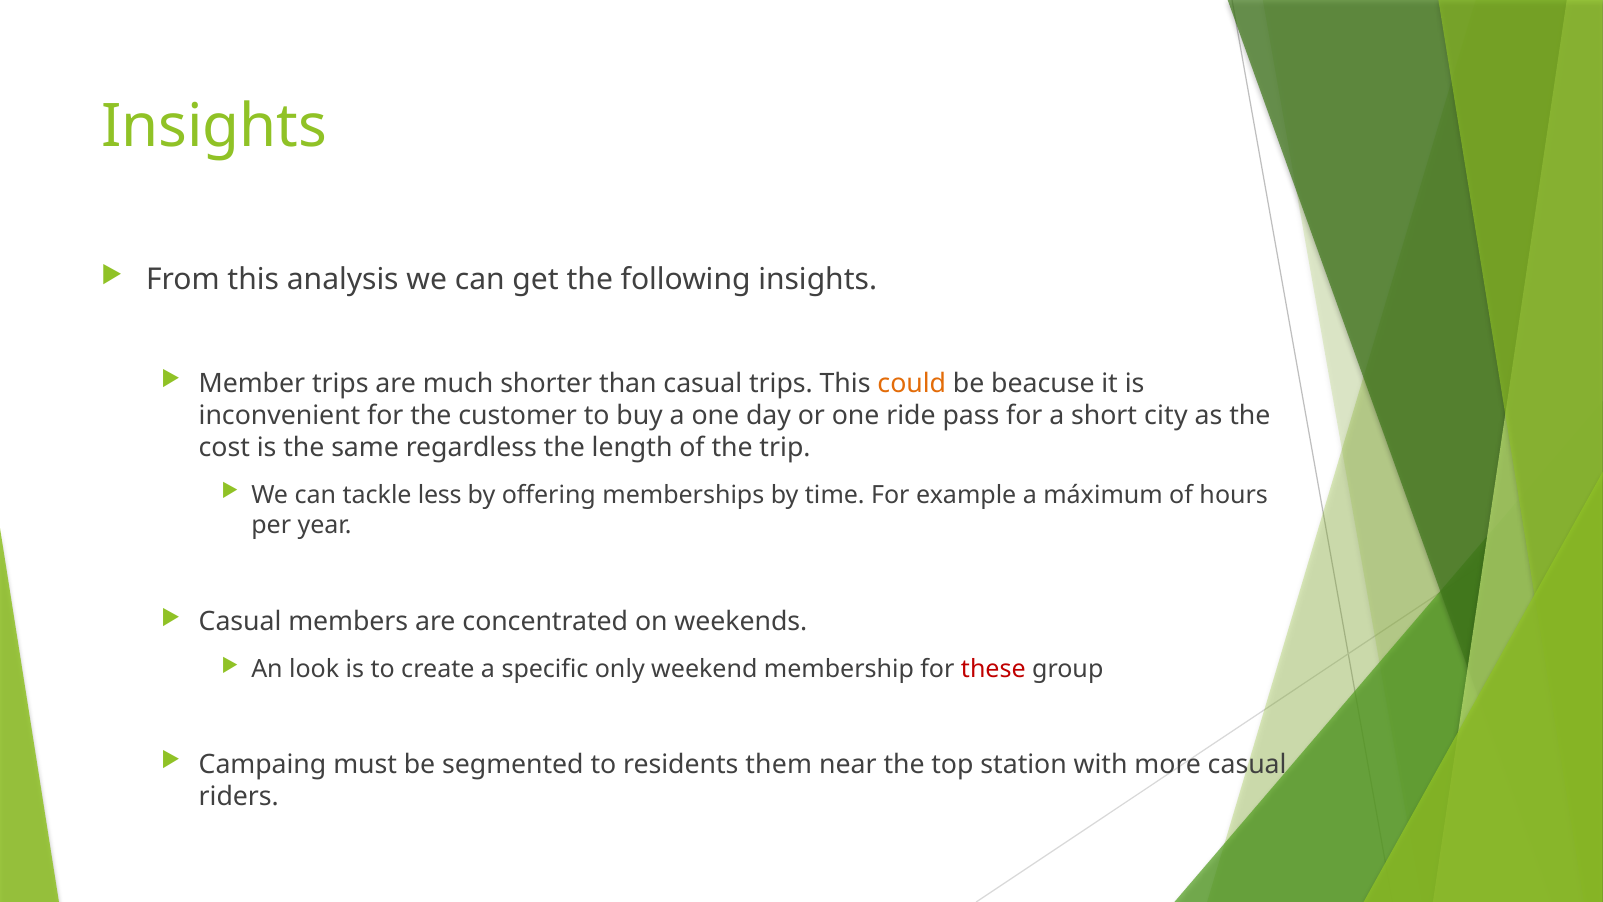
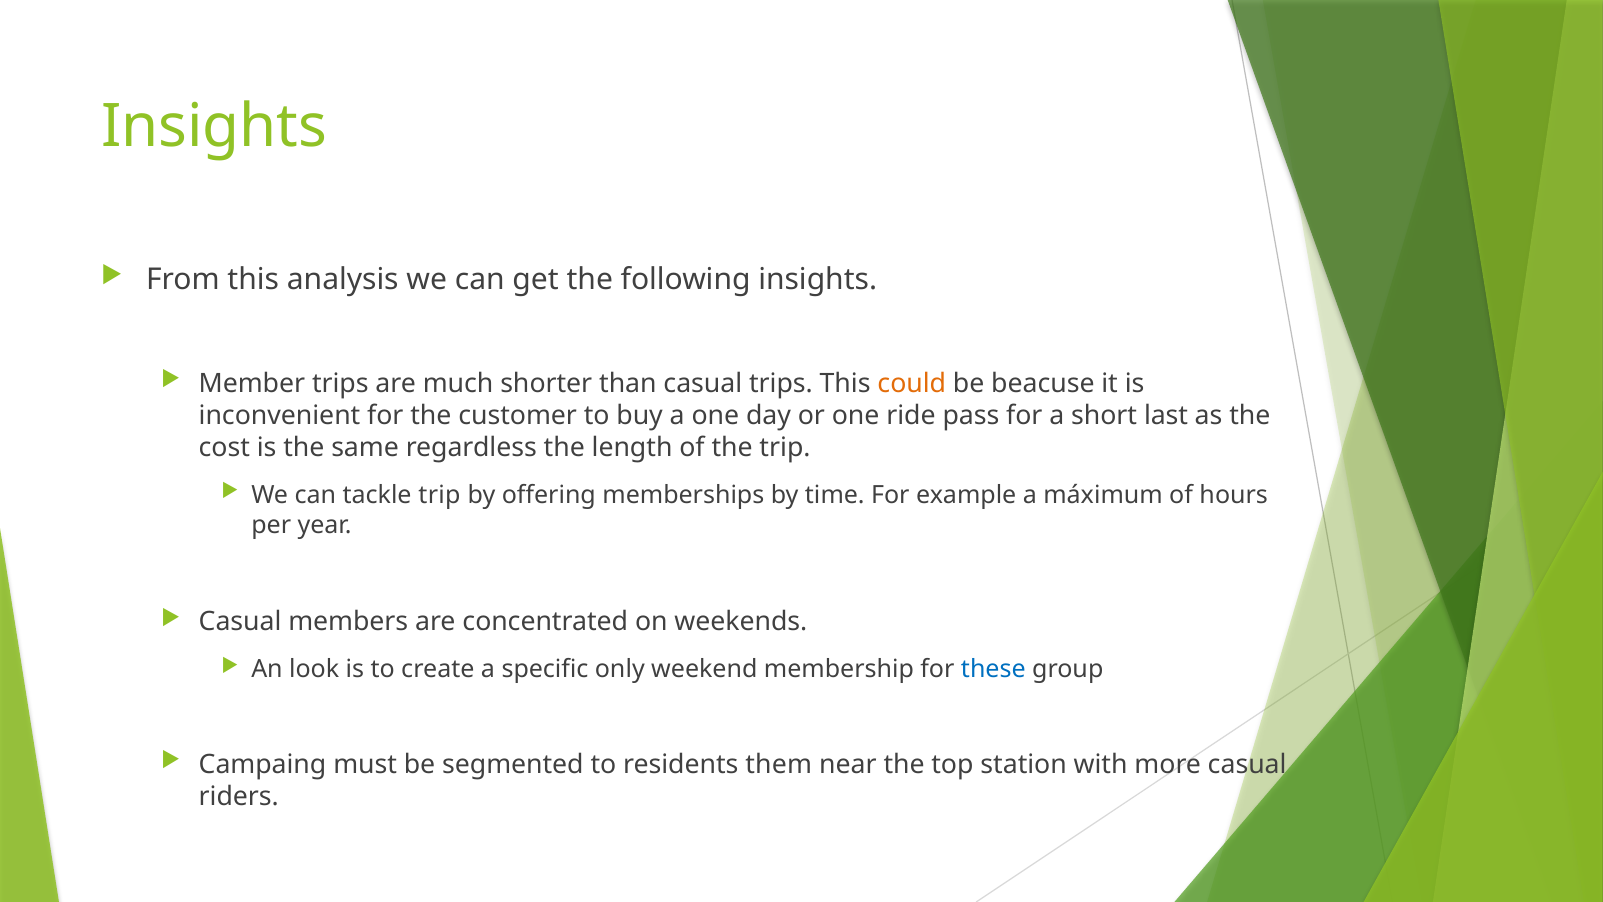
city: city -> last (1166, 415)
tackle less: less -> trip (439, 495)
these colour: red -> blue (993, 669)
